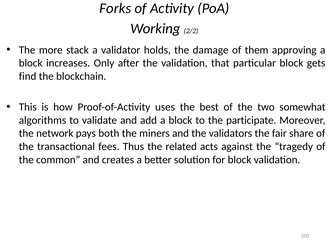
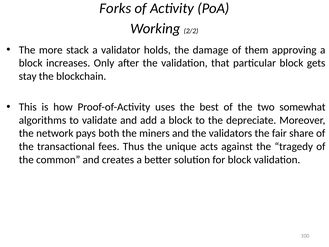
find: find -> stay (28, 76)
participate: participate -> depreciate (251, 120)
related: related -> unique (181, 146)
